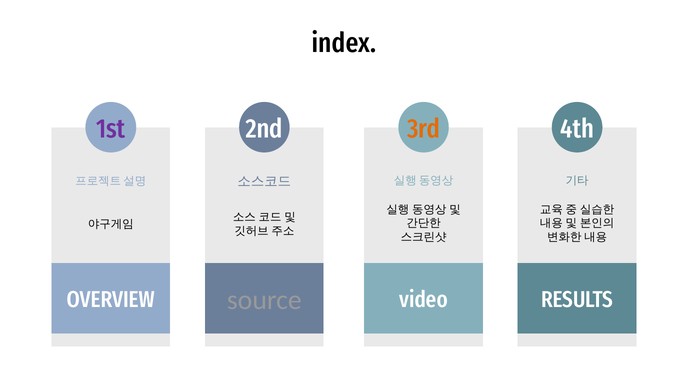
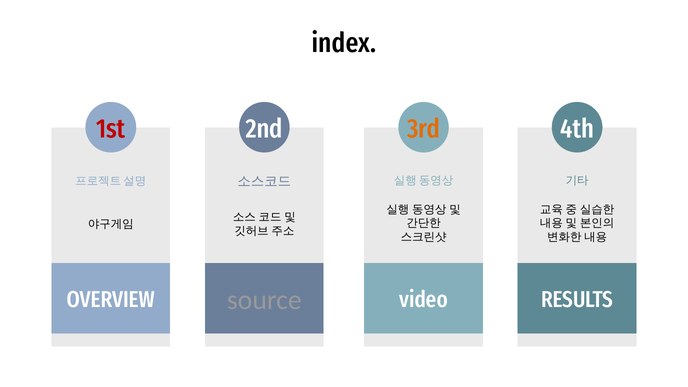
1st colour: purple -> red (111, 129)
